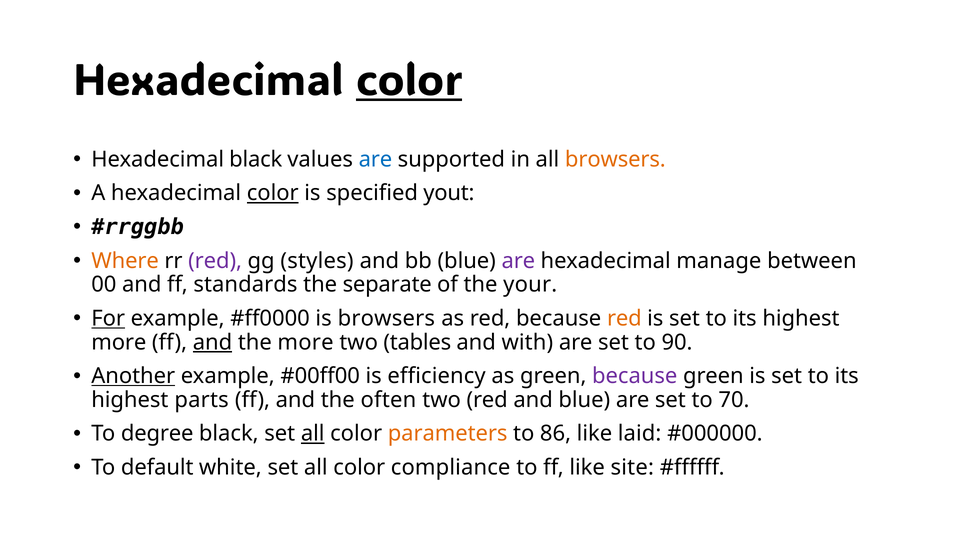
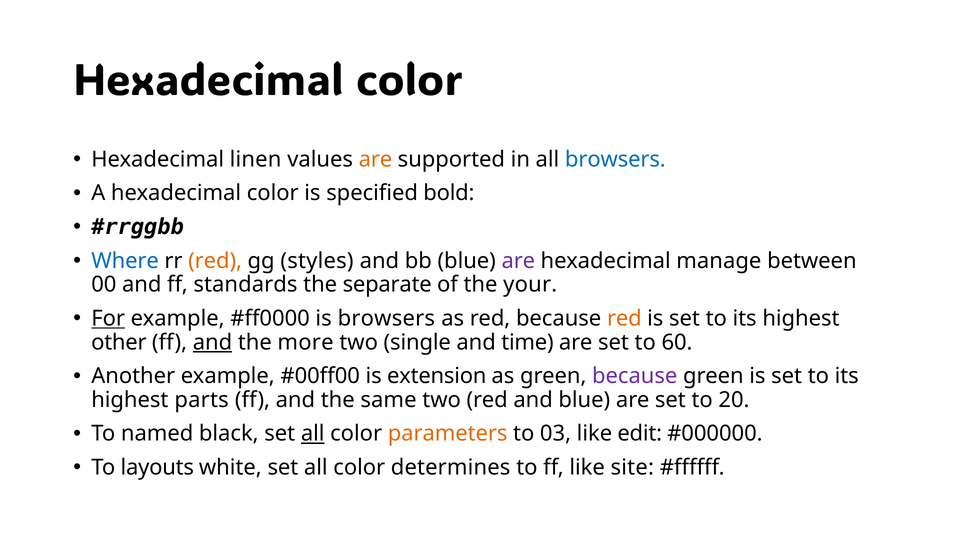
color underline: present -> none (409, 81)
Hexadecimal black: black -> linen (256, 159)
are colour: blue -> orange (375, 159)
browsers colour: orange -> blue (615, 159)
color underline: present -> none (273, 193)
yout: yout -> bold (449, 193)
Where colour: orange -> blue (125, 261)
red colour: purple -> orange (215, 261)
more: more -> other (119, 342)
tables: tables -> single (417, 342)
with: with -> time (527, 342)
90: 90 -> 60 (677, 342)
Another underline: present -> none (133, 376)
efficiency: efficiency -> extension (437, 376)
often: often -> same (389, 400)
70: 70 -> 20 (734, 400)
degree: degree -> named (157, 433)
86: 86 -> 03 (556, 433)
laid: laid -> edit (640, 433)
default: default -> layouts (157, 467)
compliance: compliance -> determines (451, 467)
